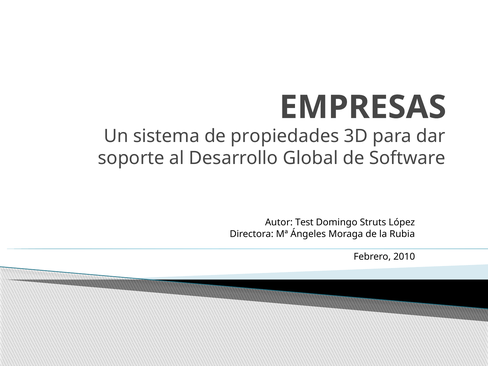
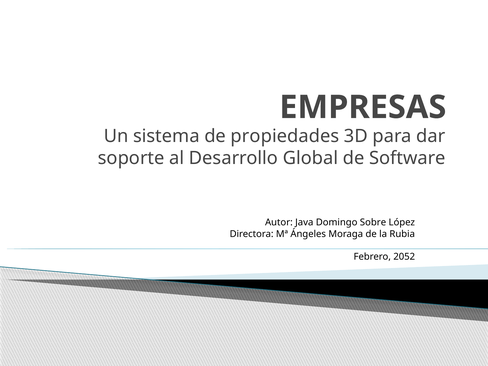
Test: Test -> Java (304, 222)
Struts: Struts -> Sobre (373, 222)
2010: 2010 -> 2052 (404, 257)
